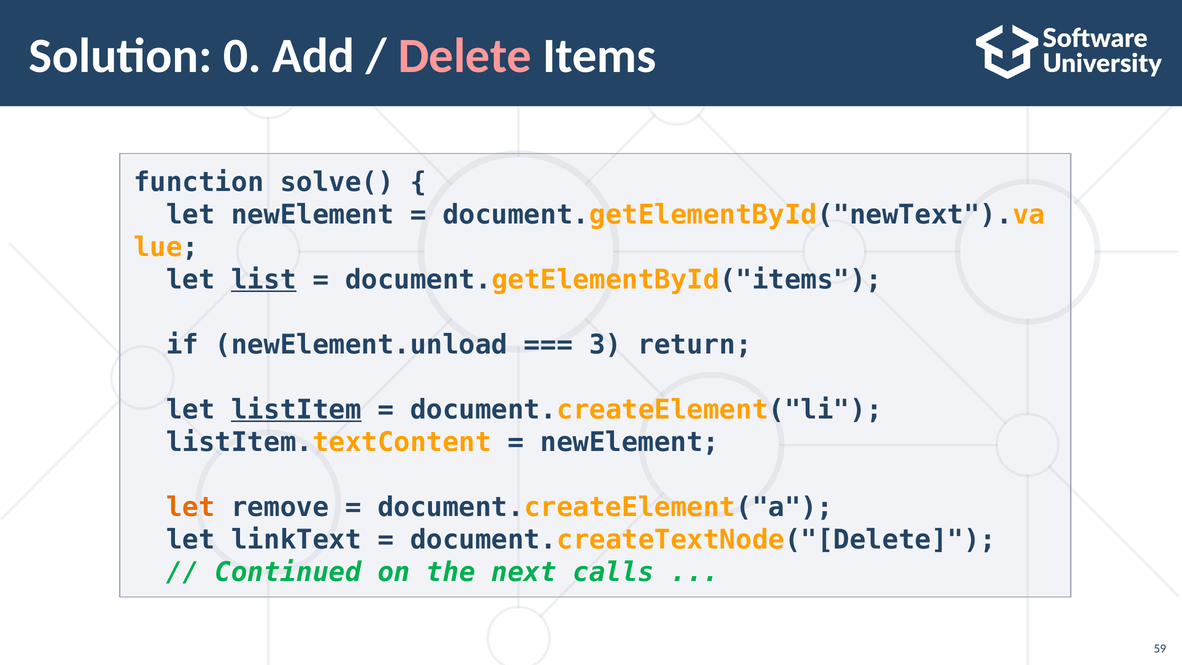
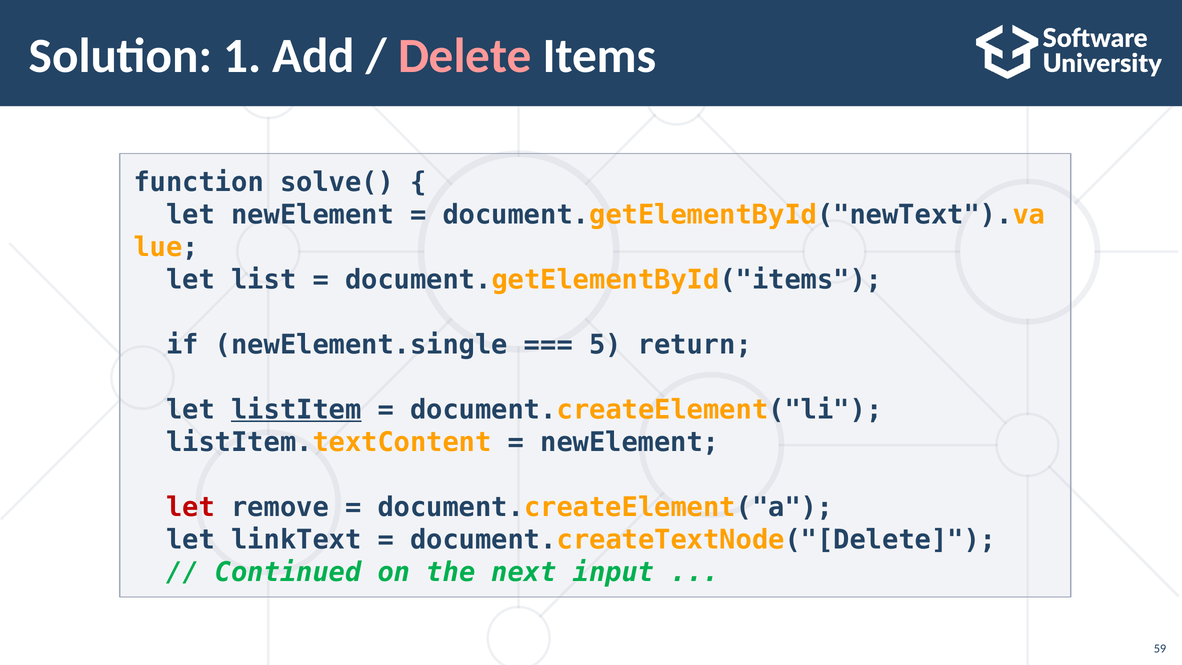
0: 0 -> 1 (242, 56)
list underline: present -> none (264, 280)
newElement.unload: newElement.unload -> newElement.single (361, 345)
3: 3 -> 5 (605, 345)
let colour: orange -> red (191, 507)
calls: calls -> input (614, 572)
